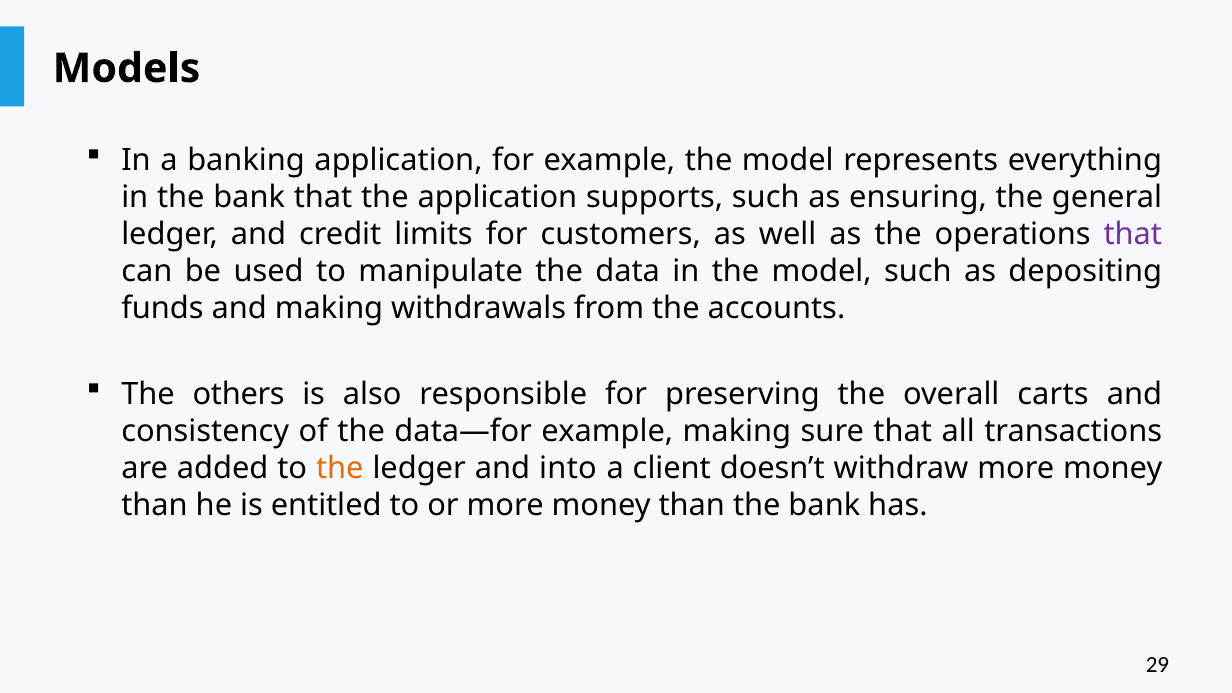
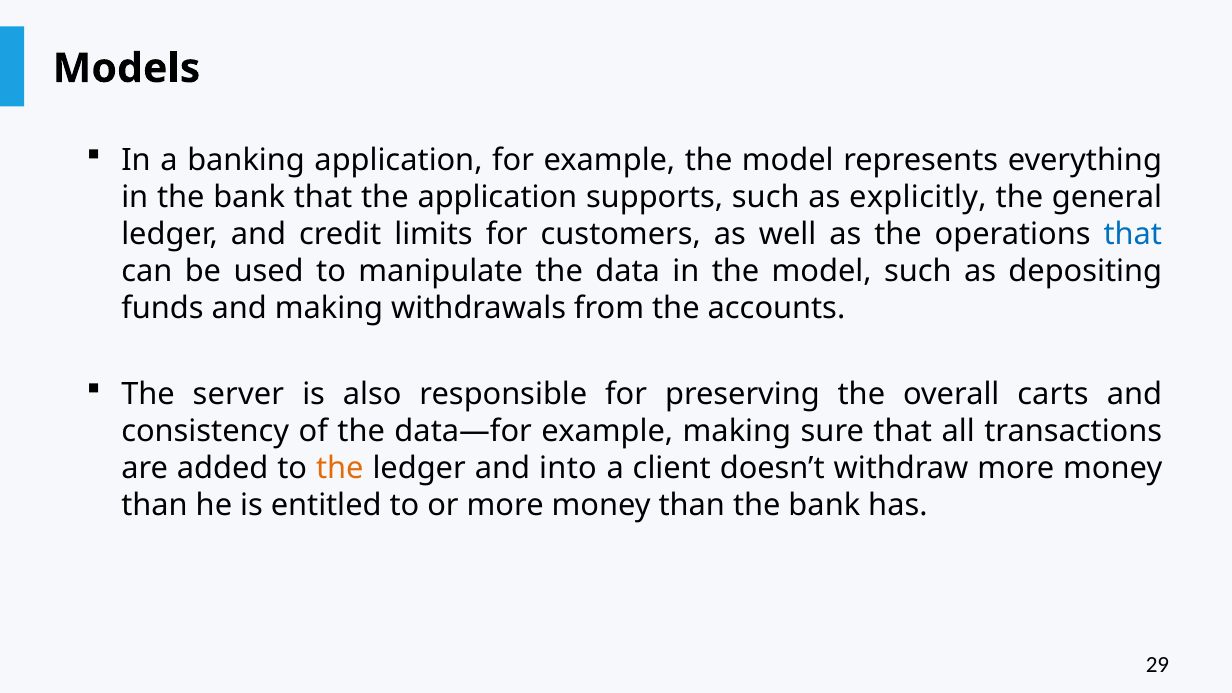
ensuring: ensuring -> explicitly (918, 198)
that colour: purple -> blue (1133, 235)
others: others -> server (238, 395)
